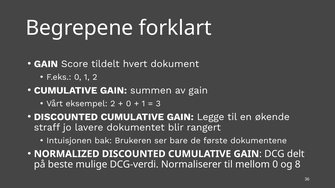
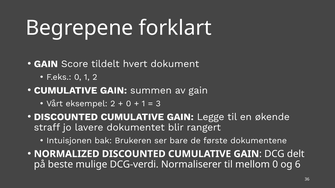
8: 8 -> 6 (298, 165)
